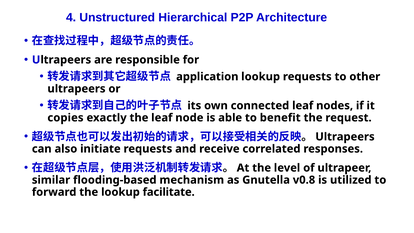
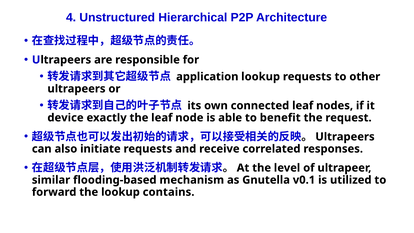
copies: copies -> device (66, 118)
v0.8: v0.8 -> v0.1 (304, 180)
facilitate: facilitate -> contains (169, 192)
